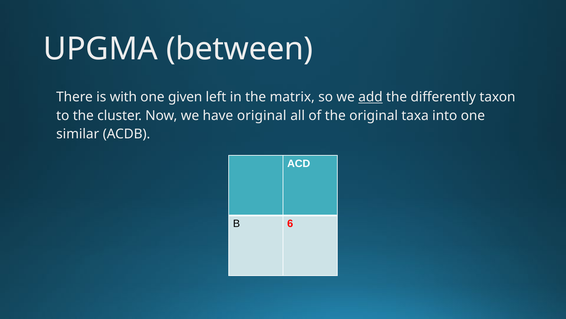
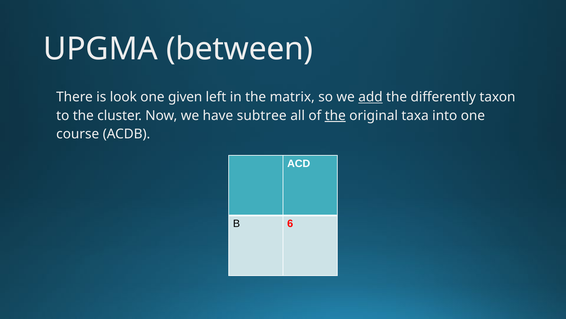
with: with -> look (123, 97)
have original: original -> subtree (262, 115)
the underline: none -> present (335, 115)
similar: similar -> course (78, 134)
